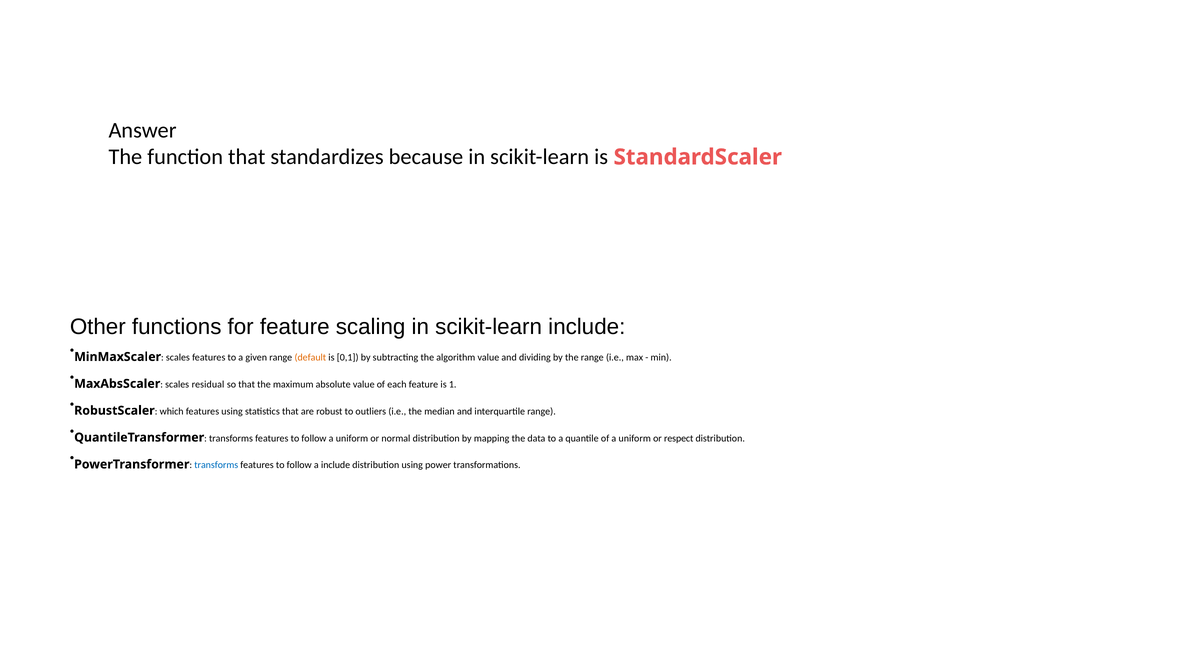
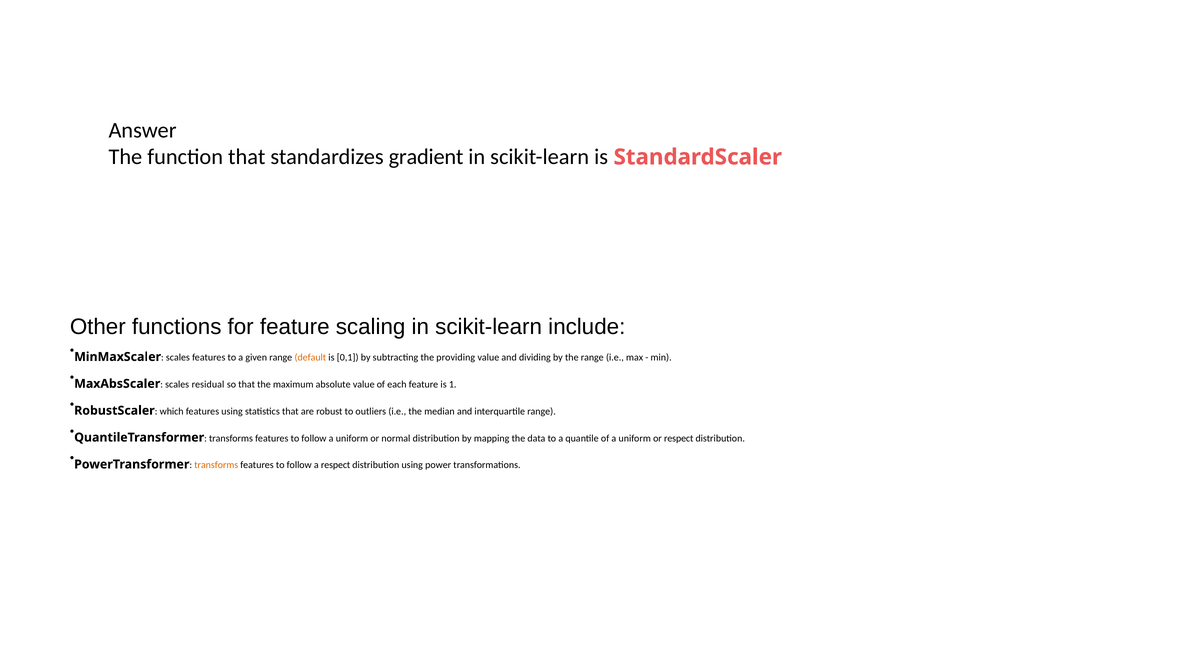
because: because -> gradient (426, 157)
algorithm: algorithm -> providing (456, 357)
transforms colour: blue -> orange (216, 465)
a include: include -> respect (336, 465)
